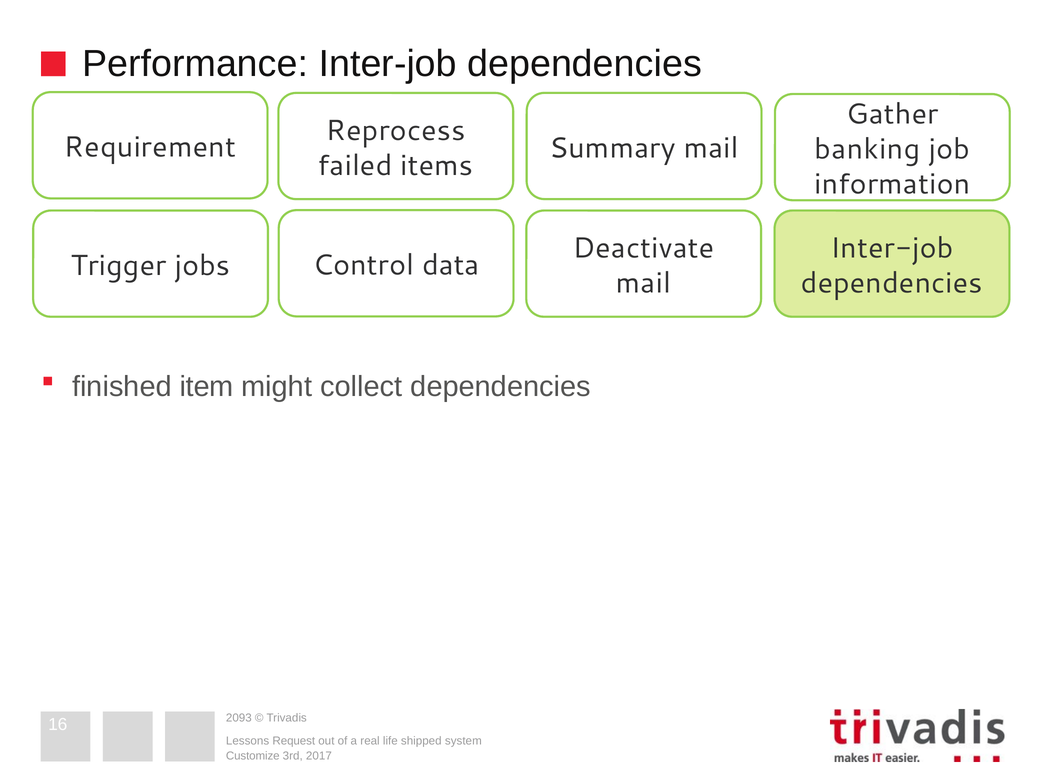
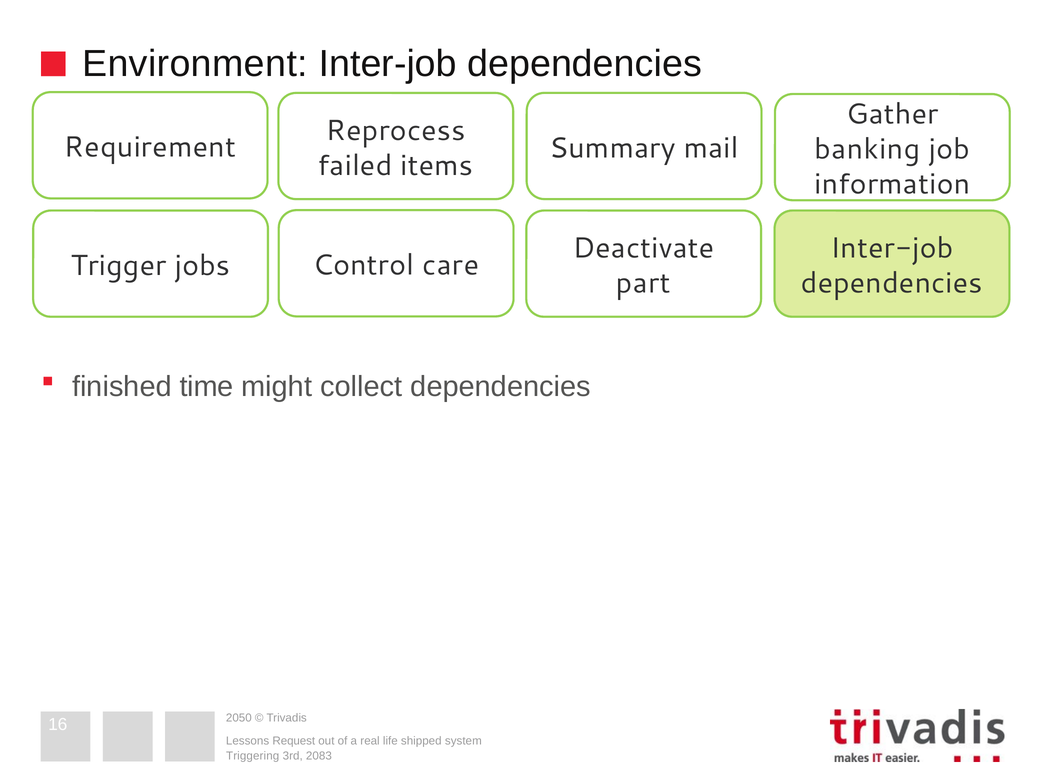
Performance: Performance -> Environment (195, 64)
data: data -> care (451, 265)
mail: mail -> part (643, 283)
item: item -> time (207, 386)
2093: 2093 -> 2050 (239, 717)
Customize: Customize -> Triggering (253, 755)
2017: 2017 -> 2083 (319, 755)
